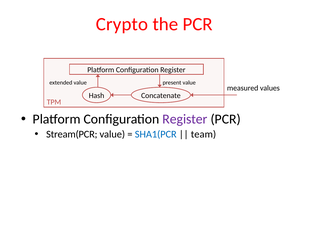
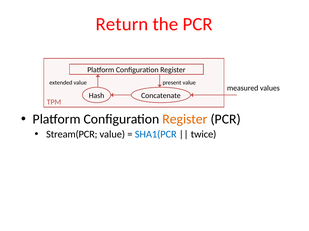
Crypto: Crypto -> Return (122, 24)
Register colour: purple -> orange (185, 120)
team: team -> twice (204, 135)
